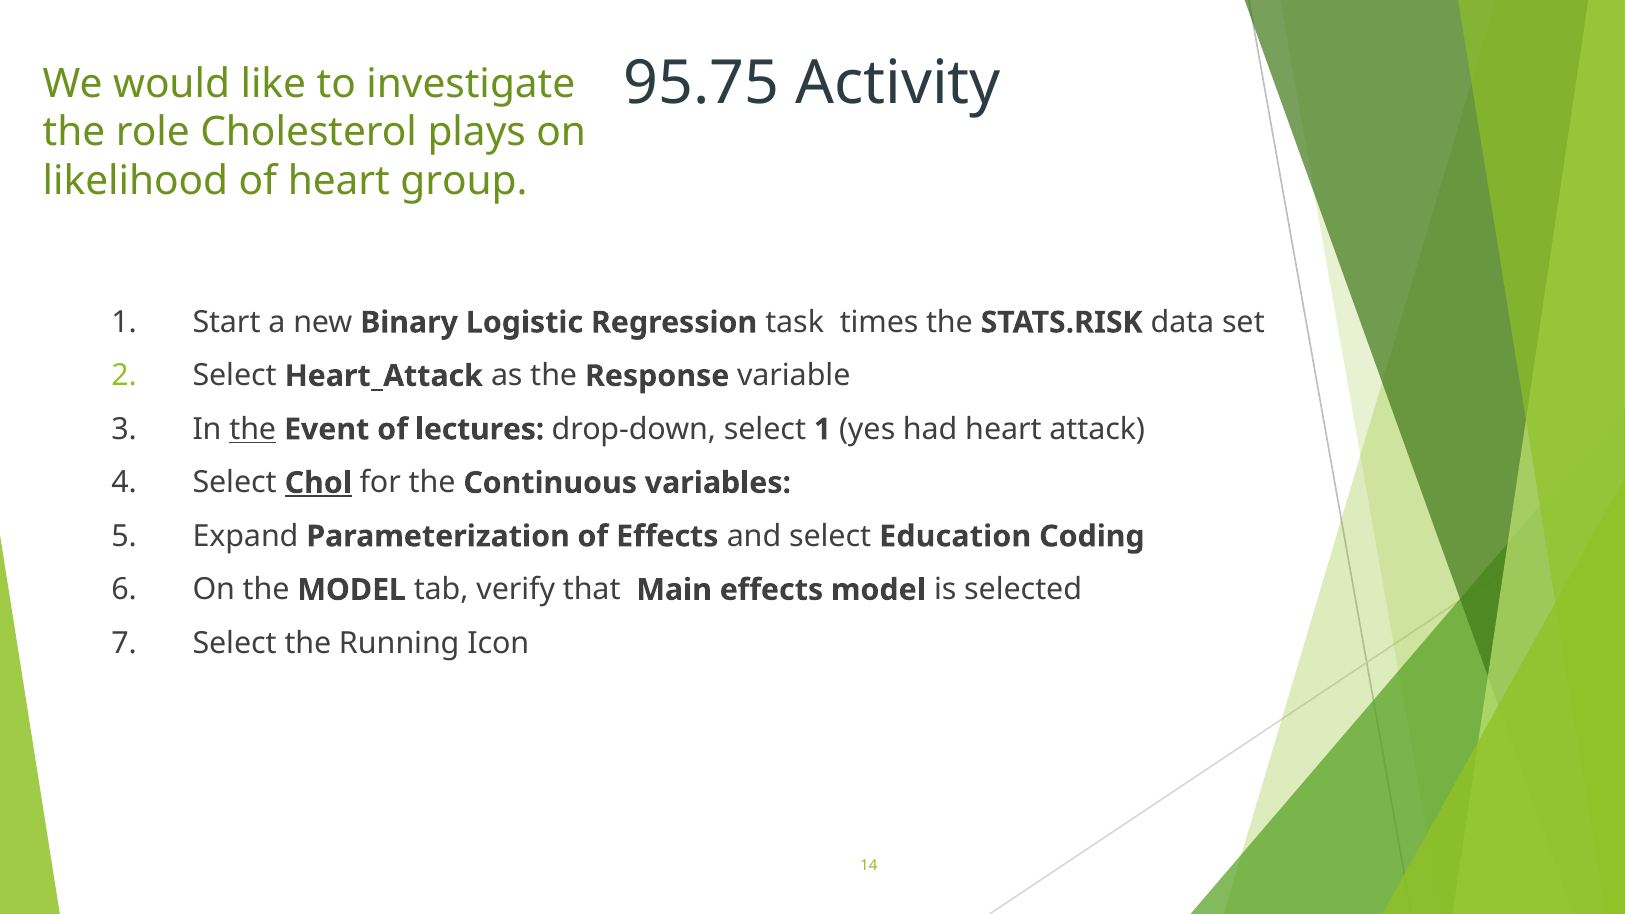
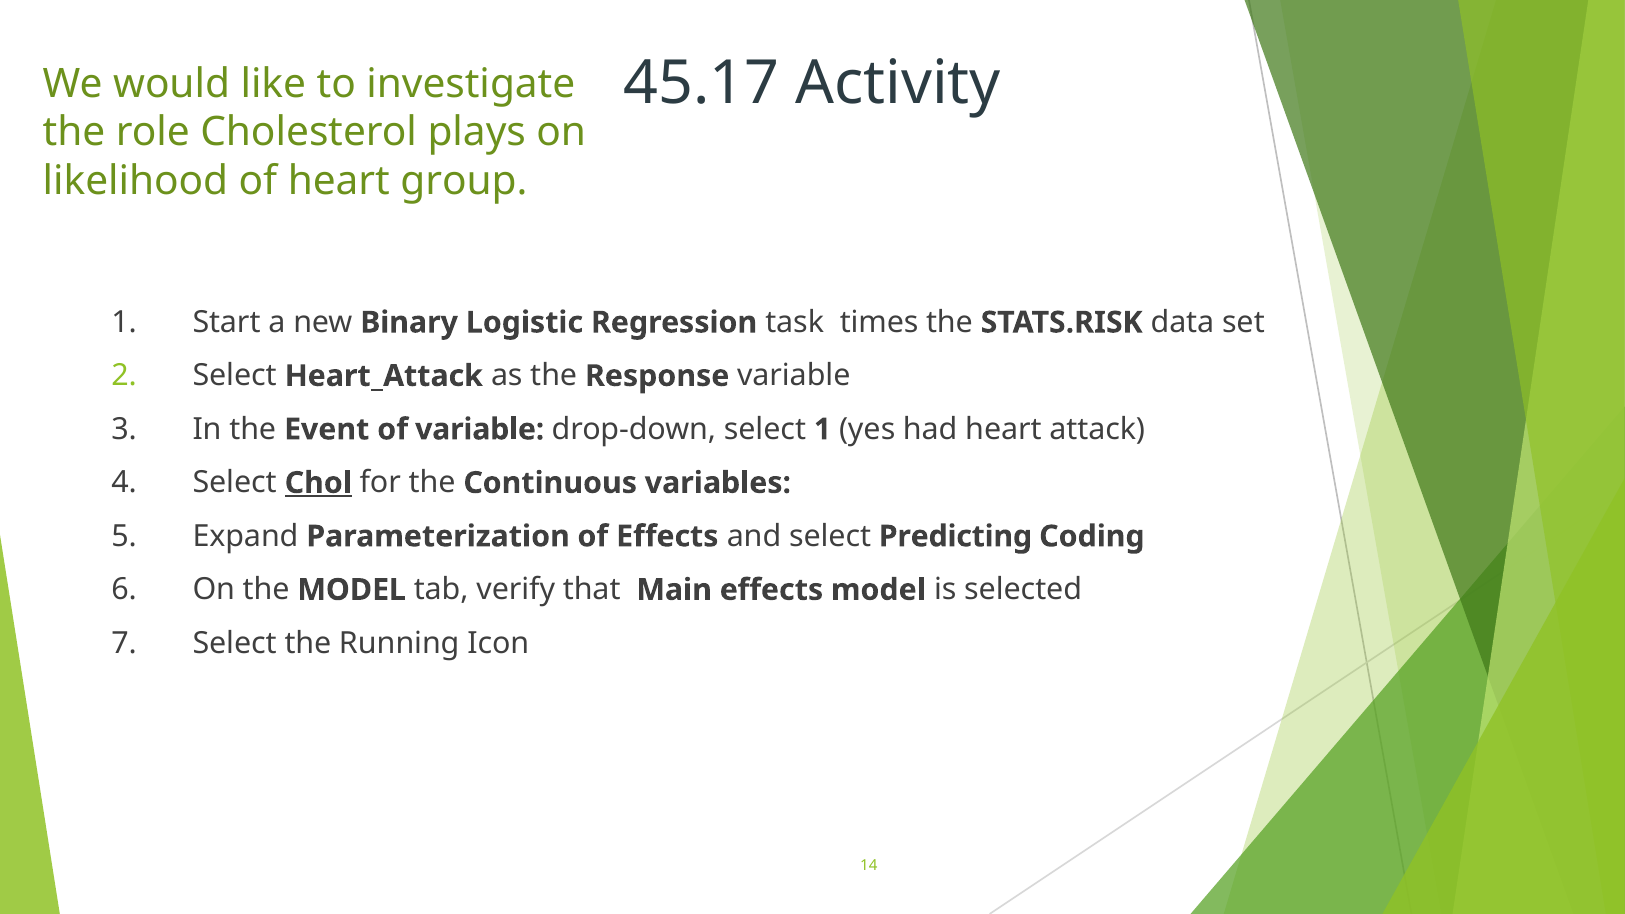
95.75: 95.75 -> 45.17 (702, 83)
the underline: present -> none (253, 429)
of lectures: lectures -> variable (480, 429)
Education: Education -> Predicting (955, 536)
